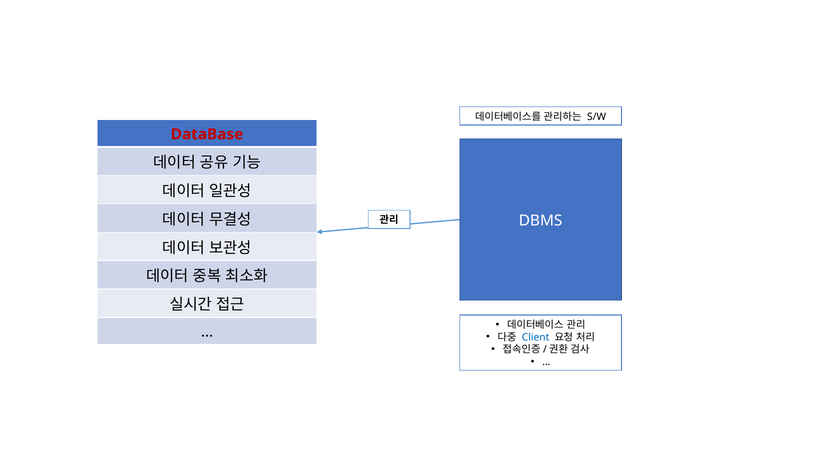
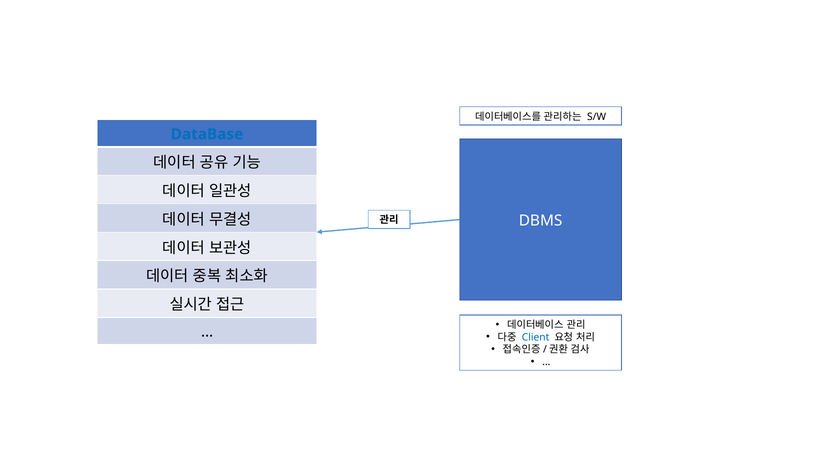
DataBase colour: red -> blue (207, 134)
